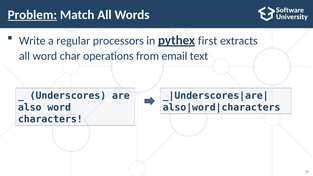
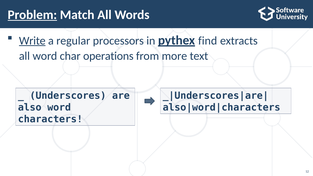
Write underline: none -> present (32, 41)
first: first -> find (208, 41)
email: email -> more (174, 56)
